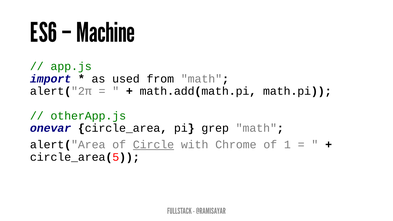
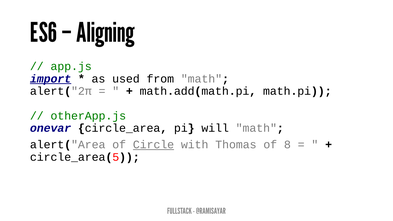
Machine: Machine -> Aligning (105, 33)
import underline: none -> present (51, 79)
grep: grep -> will (215, 128)
Chrome: Chrome -> Thomas (236, 145)
1: 1 -> 8 (287, 145)
